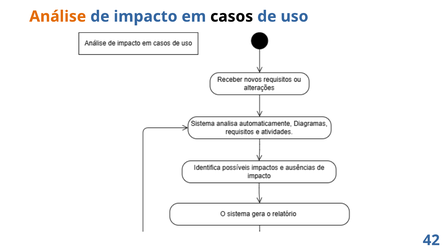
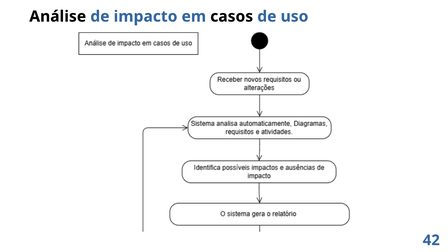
Análise colour: orange -> black (58, 16)
